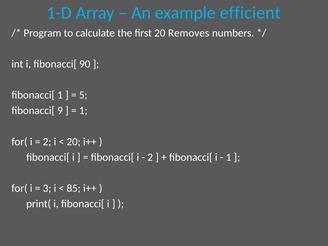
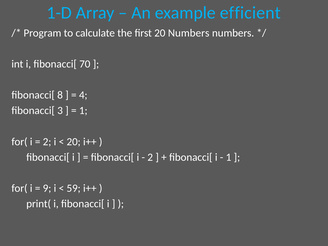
20 Removes: Removes -> Numbers (189, 33)
90: 90 -> 70 (85, 64)
fibonacci[ 1: 1 -> 8 (60, 95)
5: 5 -> 4 (83, 95)
9: 9 -> 3 (60, 111)
3: 3 -> 9 (47, 188)
85: 85 -> 59 (74, 188)
